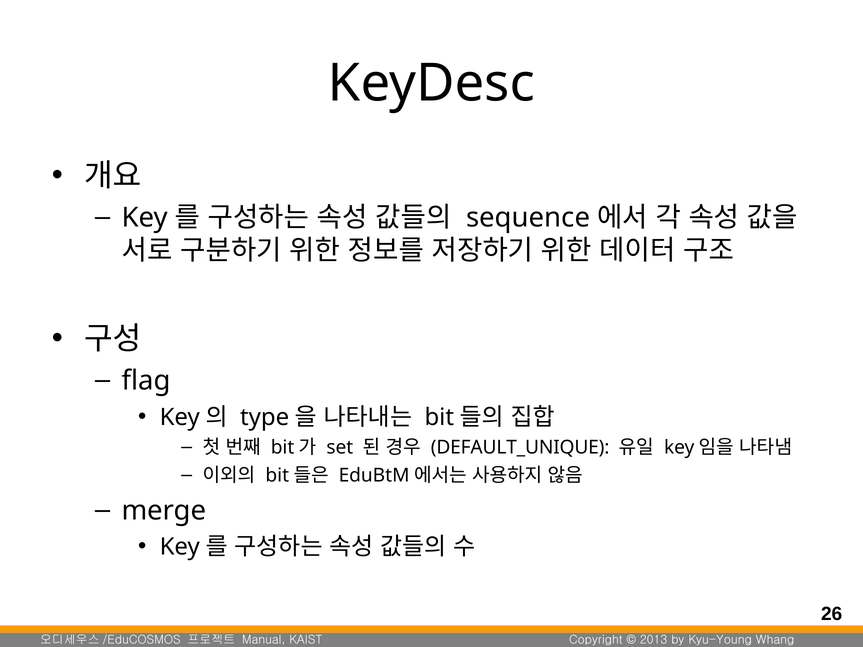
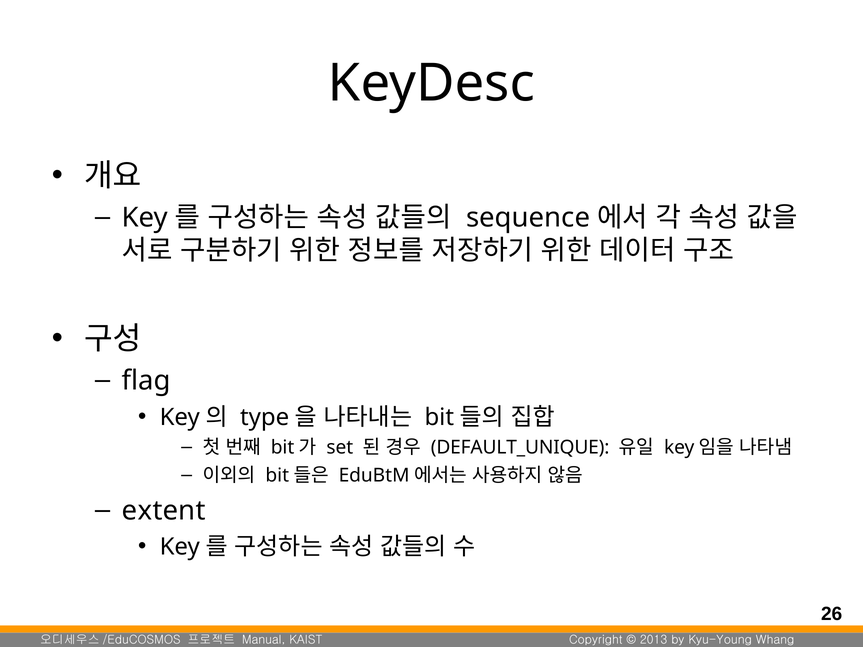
merge: merge -> extent (164, 511)
